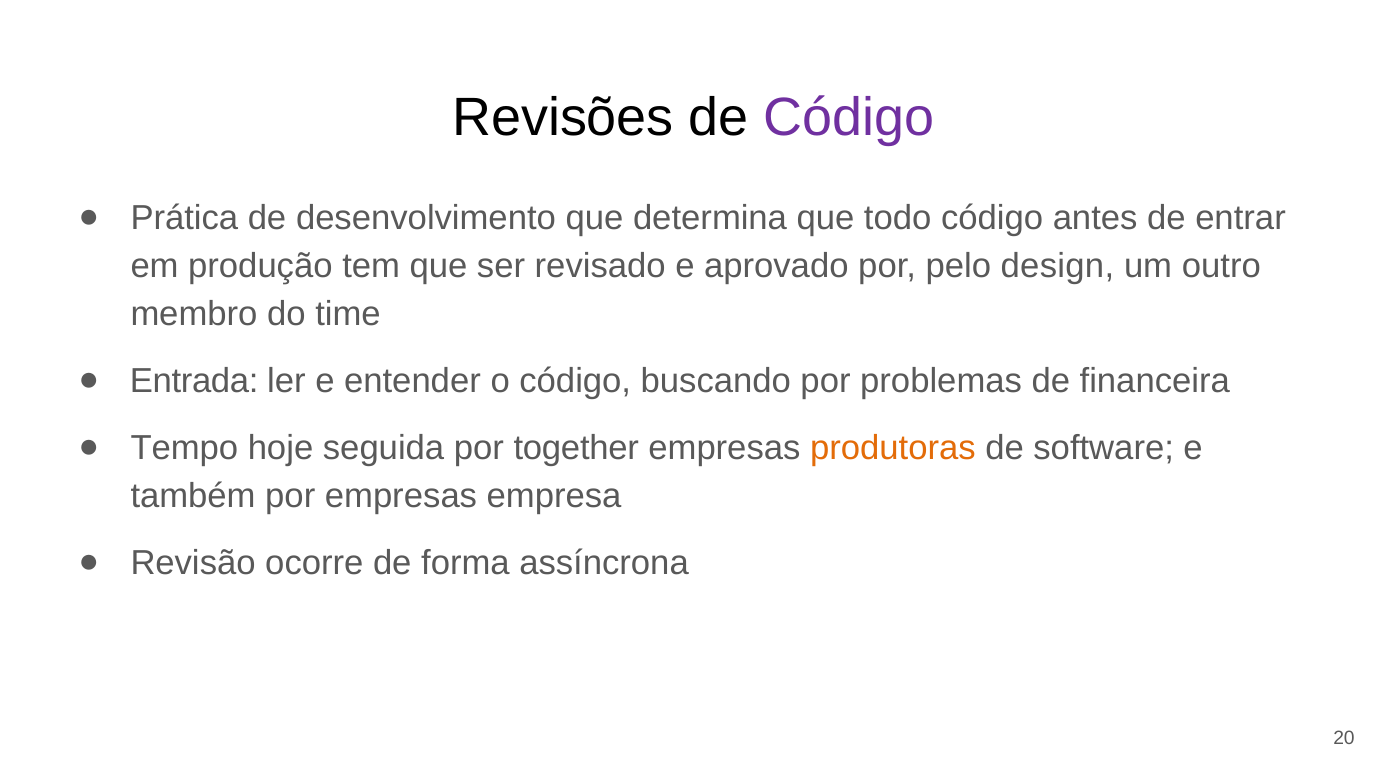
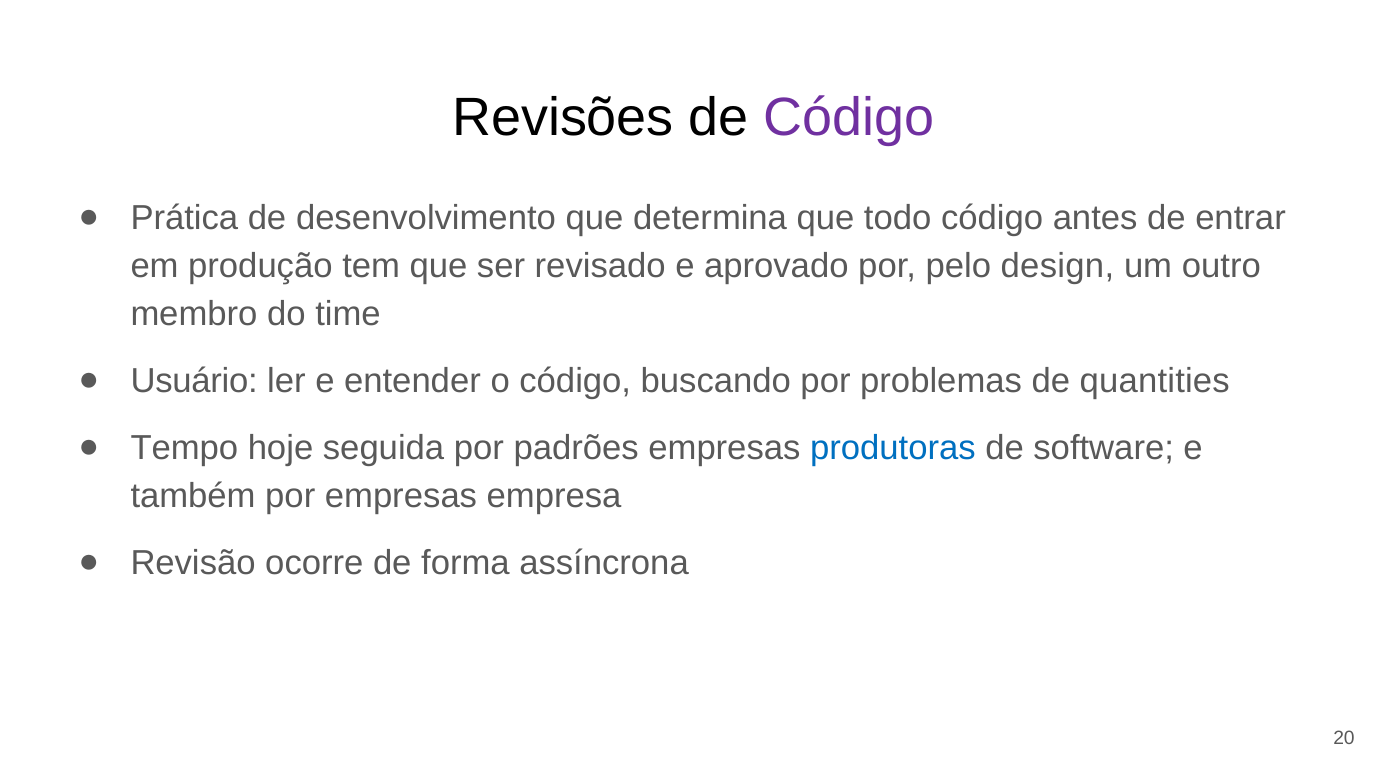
Entrada: Entrada -> Usuário (194, 381)
financeira: financeira -> quantities (1155, 381)
together: together -> padrões (576, 448)
produtoras colour: orange -> blue (893, 448)
